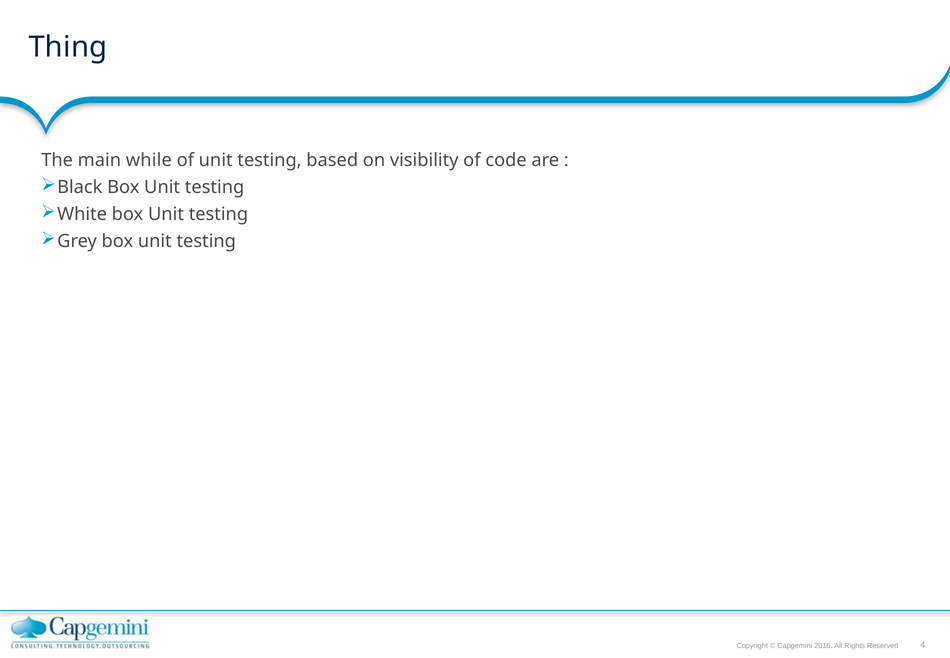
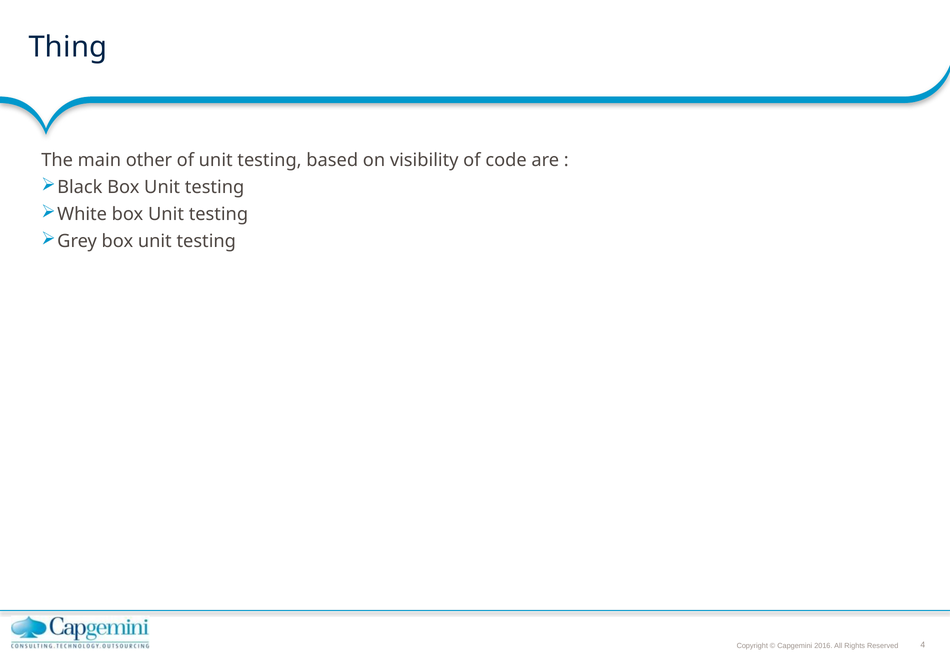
while: while -> other (149, 160)
